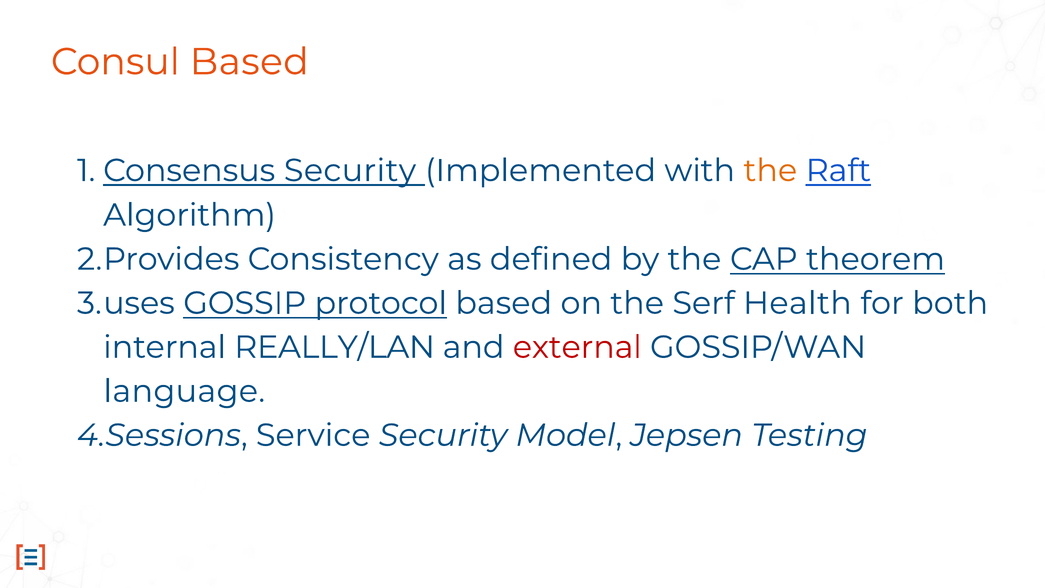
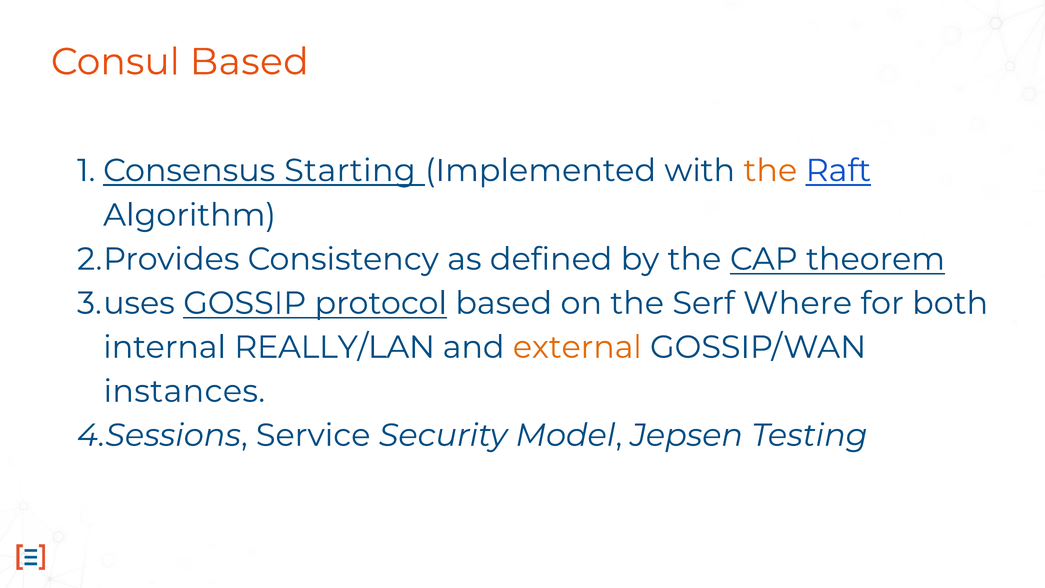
Security: Security -> Starting (350, 171)
Health: Health -> Where (798, 303)
external colour: red -> orange (577, 347)
language: language -> instances (184, 391)
